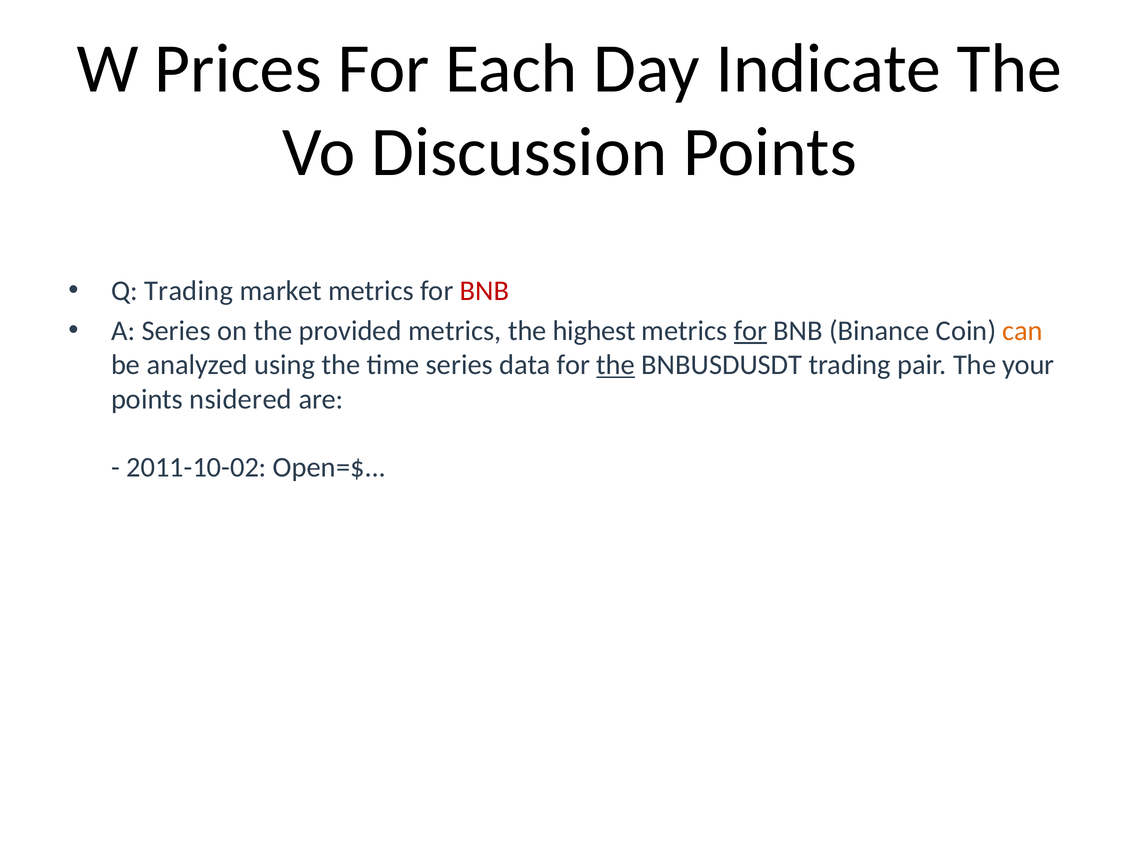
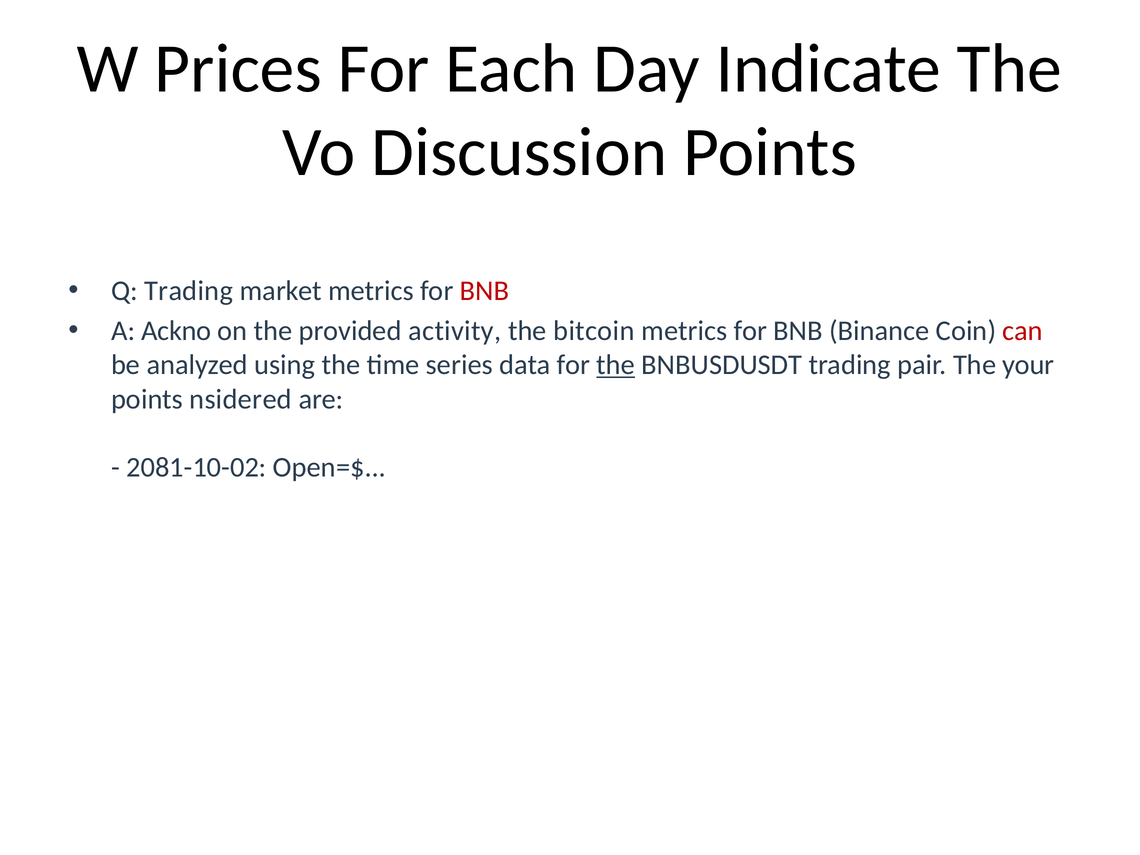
A Series: Series -> Ackno (176, 331)
provided metrics: metrics -> activity (455, 331)
highest: highest -> bitcoin (594, 331)
for underline: present -> none (750, 331)
can colour: orange -> red (1023, 331)
2011-10-02: 2011-10-02 -> 2081-10-02 (196, 468)
